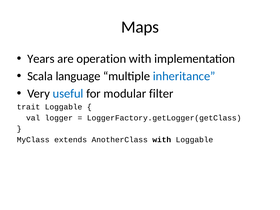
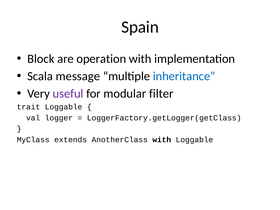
Maps: Maps -> Spain (140, 27)
Years: Years -> Block (41, 59)
language: language -> message (78, 76)
useful colour: blue -> purple (68, 94)
